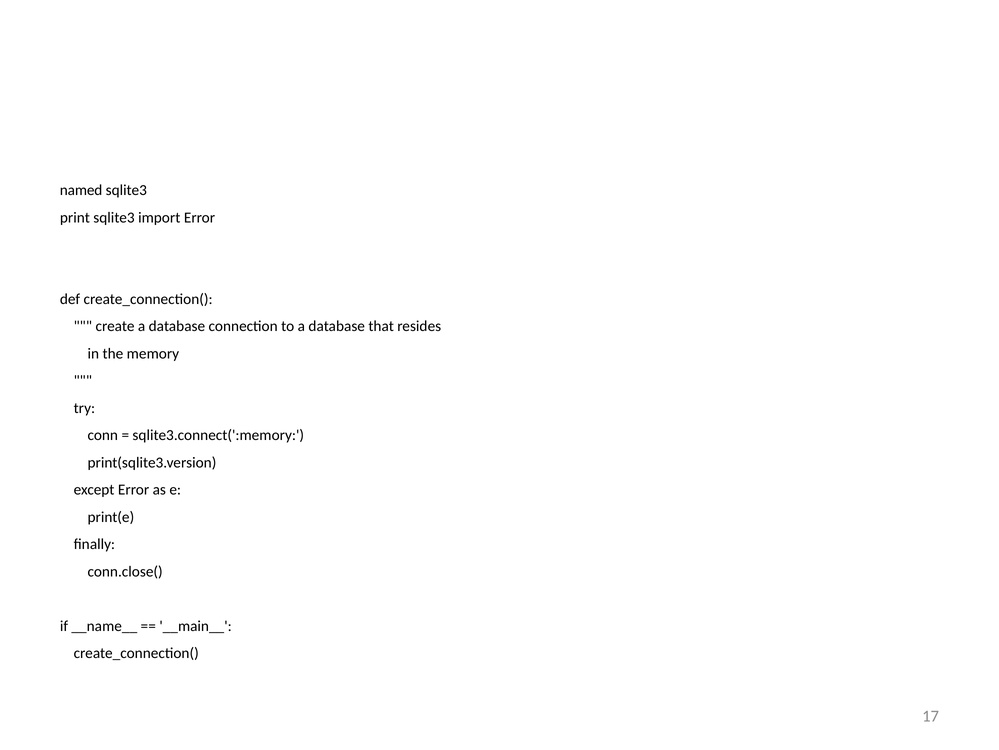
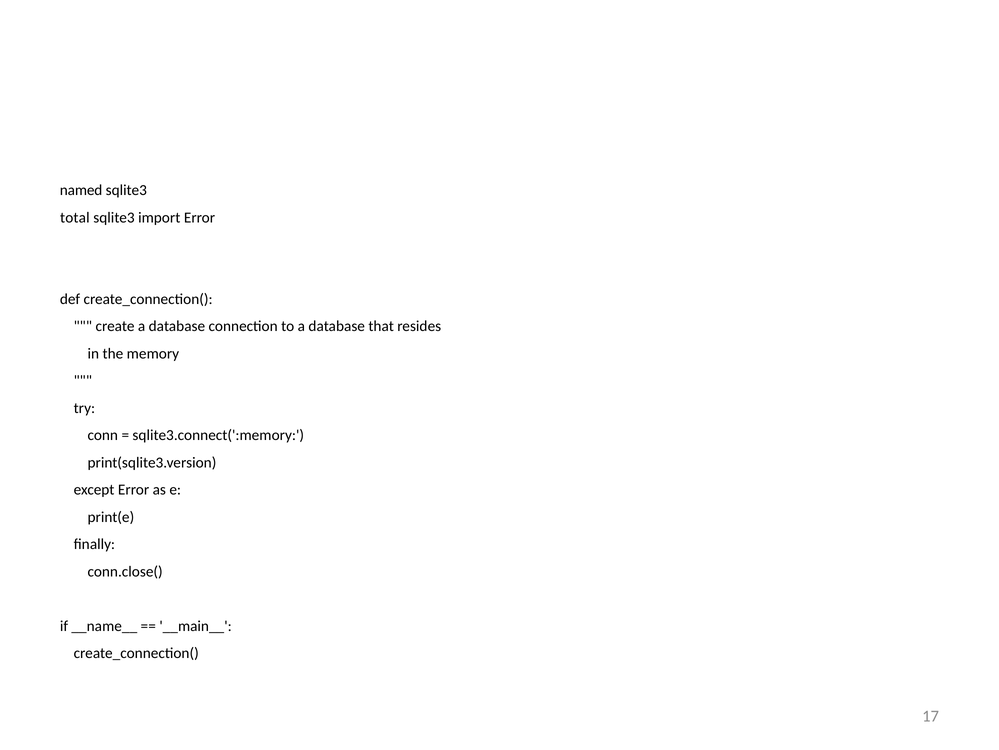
print: print -> total (75, 217)
